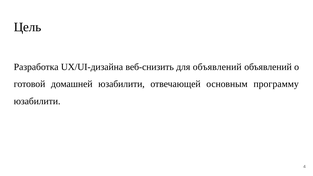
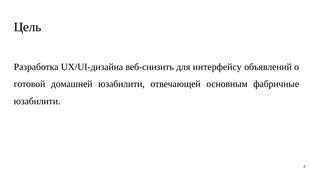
для объявлений: объявлений -> интерфейсу (217, 67)
программу: программу -> фабричные (276, 84)
